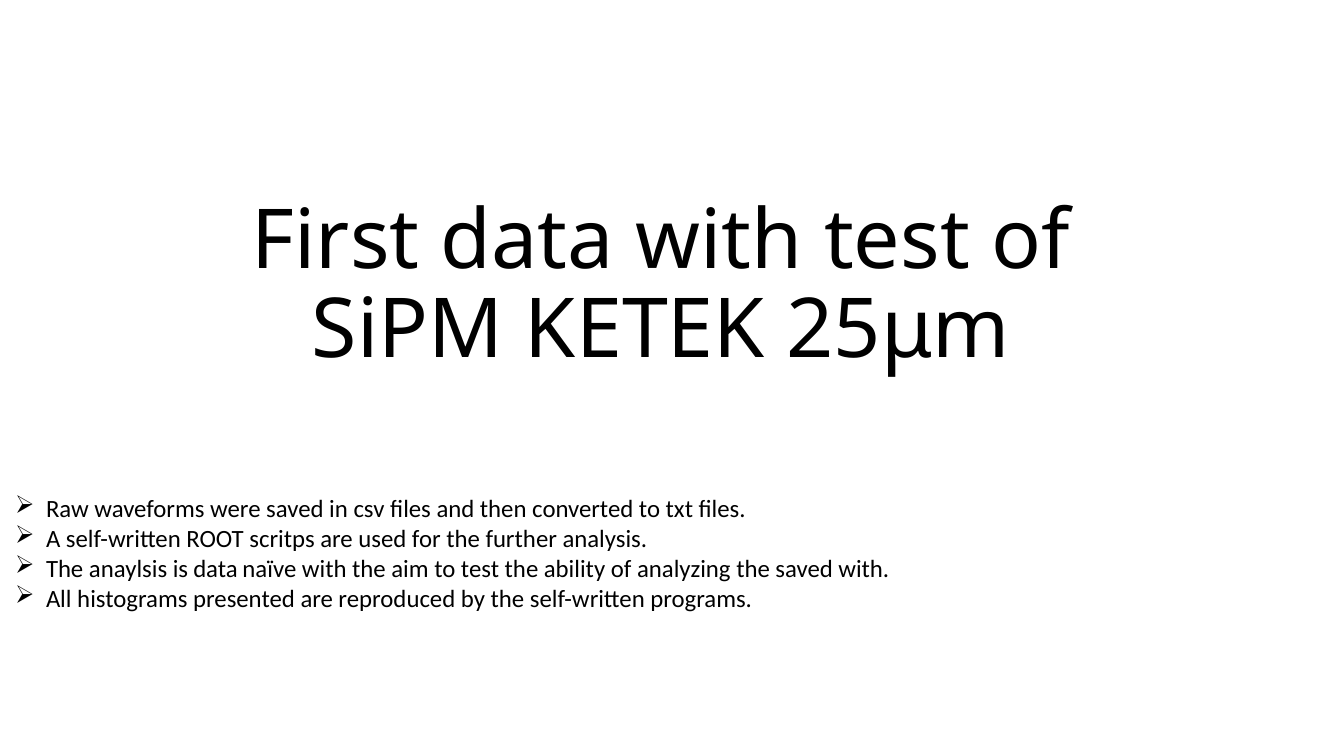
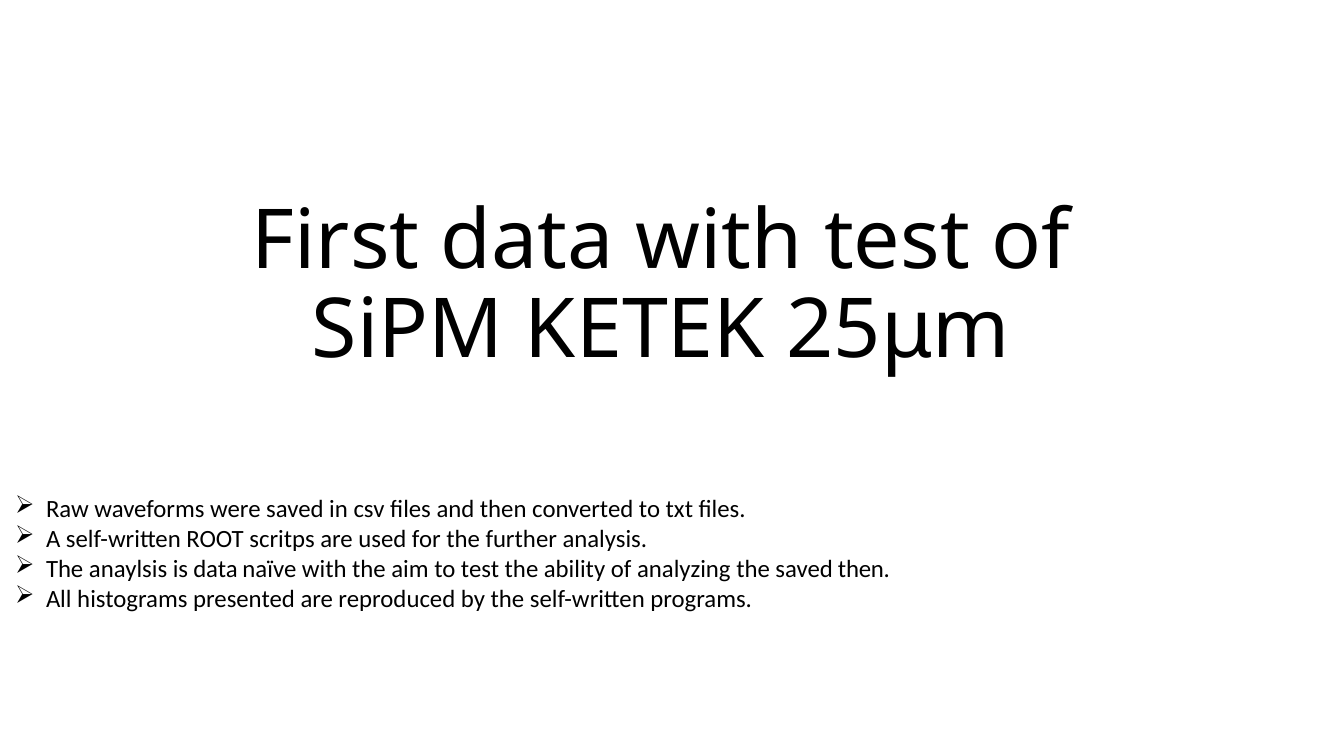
saved with: with -> then (864, 569)
